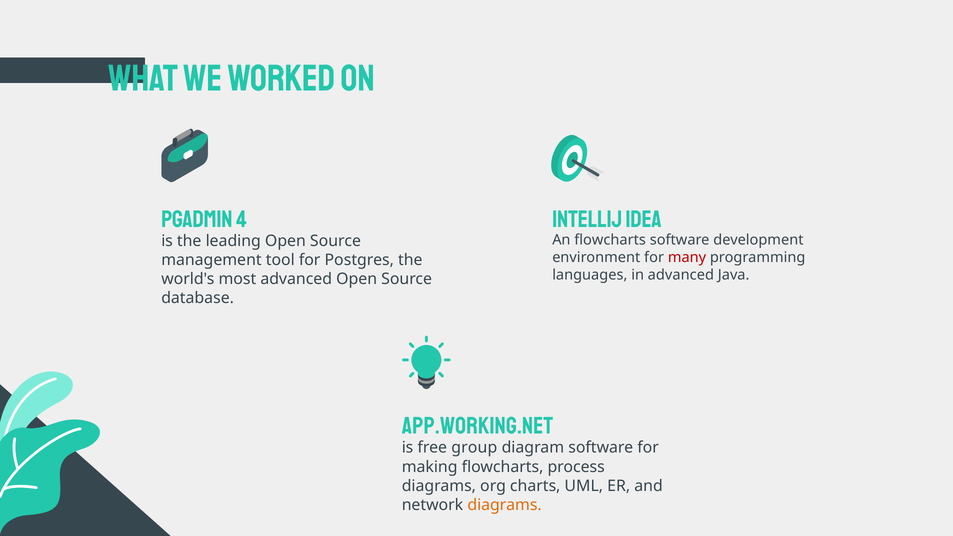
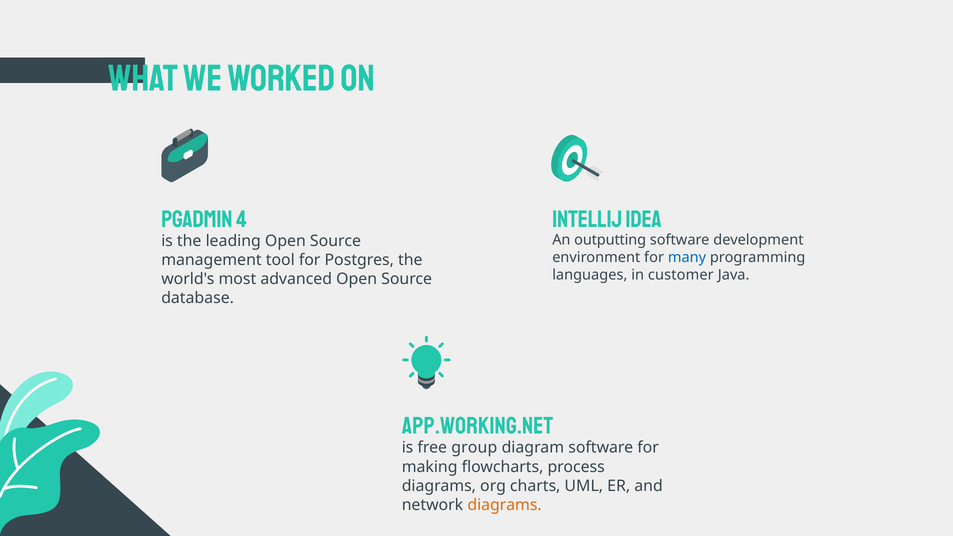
An flowcharts: flowcharts -> outputting (610, 240)
many colour: red -> blue (687, 258)
in advanced: advanced -> customer (681, 275)
